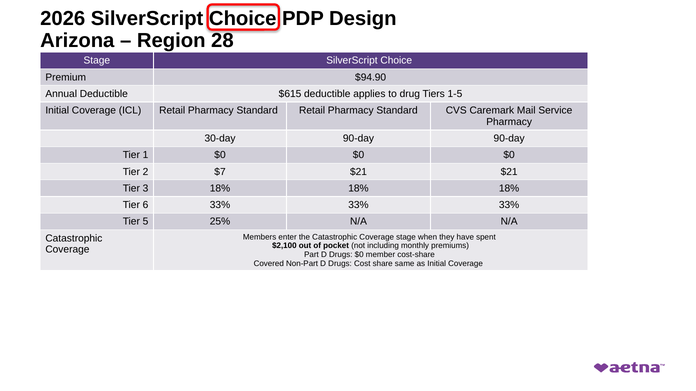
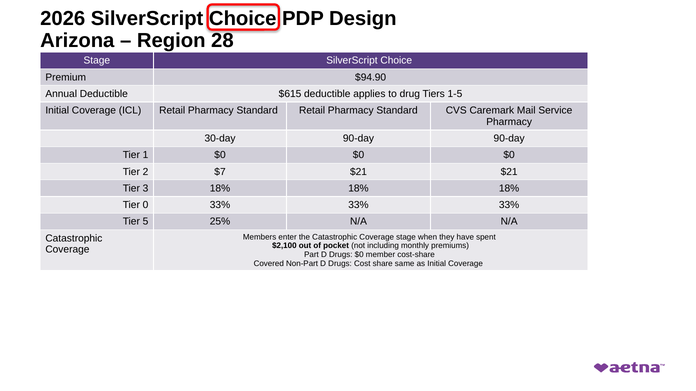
6: 6 -> 0 (145, 205)
